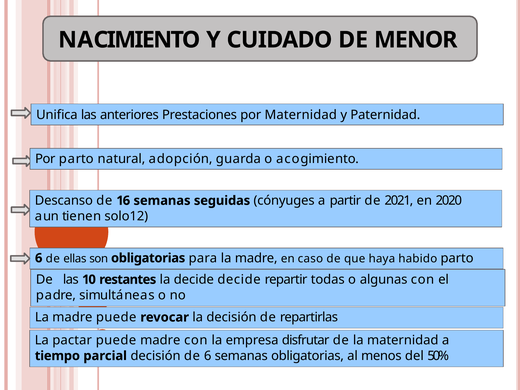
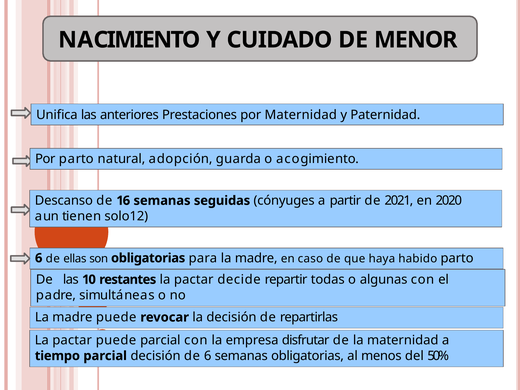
restantes la decide: decide -> pactar (194, 280)
puede madre: madre -> parcial (160, 340)
